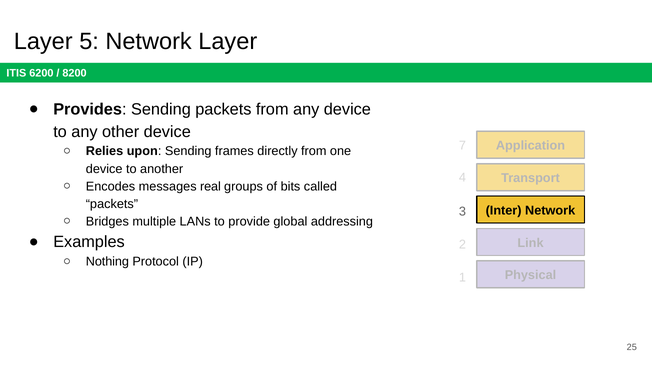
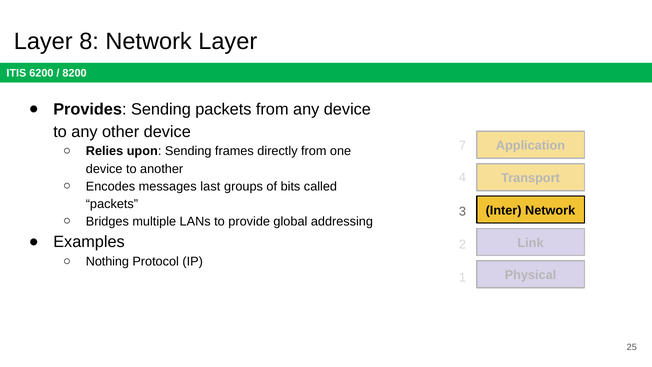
5: 5 -> 8 (89, 42)
real: real -> last (210, 186)
